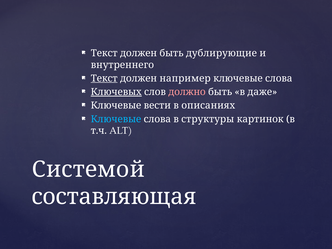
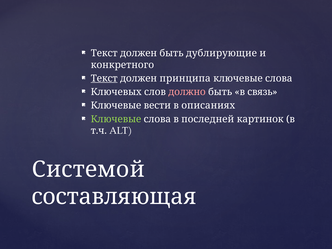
внутреннего: внутреннего -> конкретного (122, 65)
например: например -> принципа (185, 78)
Ключевых underline: present -> none (116, 92)
даже: даже -> связь (262, 92)
Ключевые colour: light blue -> light green (116, 119)
структуры: структуры -> последней (208, 119)
